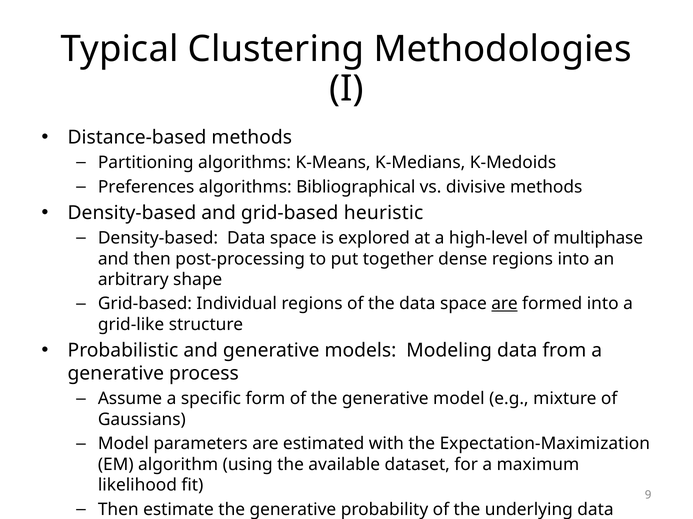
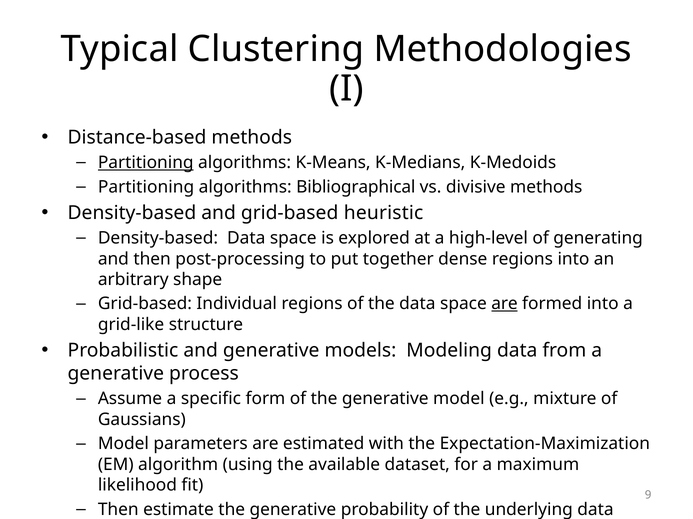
Partitioning underline: none -> present (146, 163)
Preferences: Preferences -> Partitioning (146, 187)
multiphase: multiphase -> generating (598, 238)
